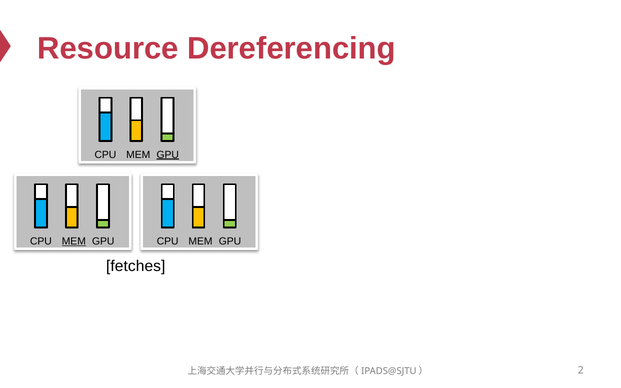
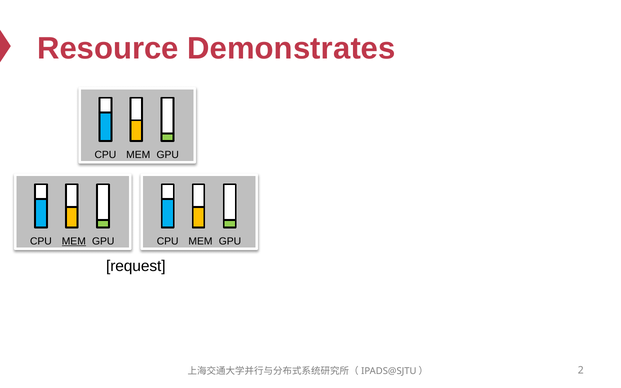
Dereferencing: Dereferencing -> Demonstrates (291, 48)
GPU underline: present -> none (168, 155)
fetches: fetches -> request (136, 266)
